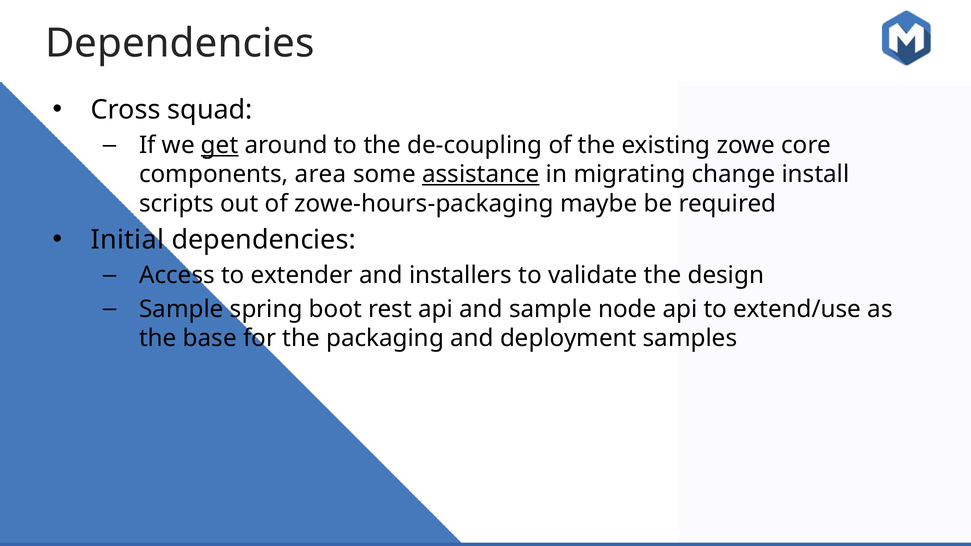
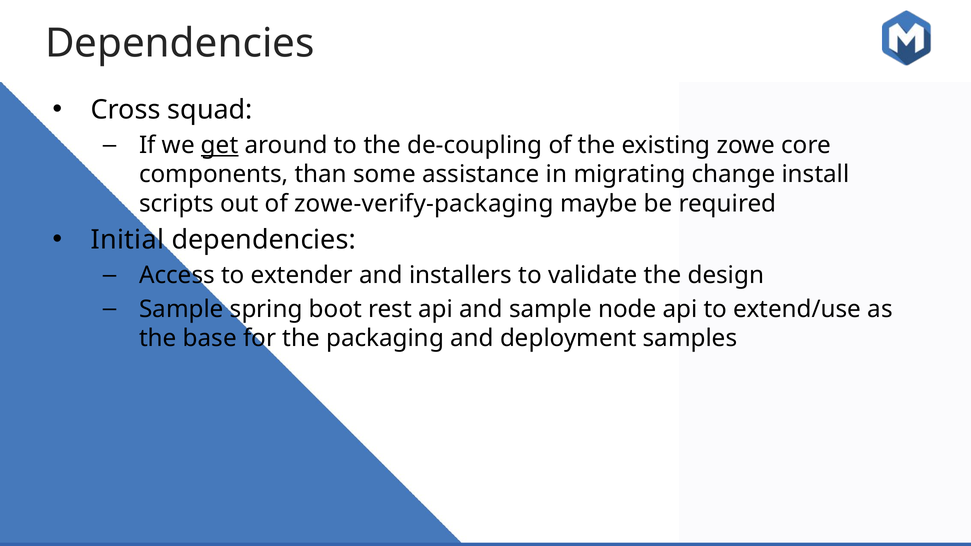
area: area -> than (321, 175)
assistance underline: present -> none (481, 175)
zowe-hours-packaging: zowe-hours-packaging -> zowe-verify-packaging (424, 204)
